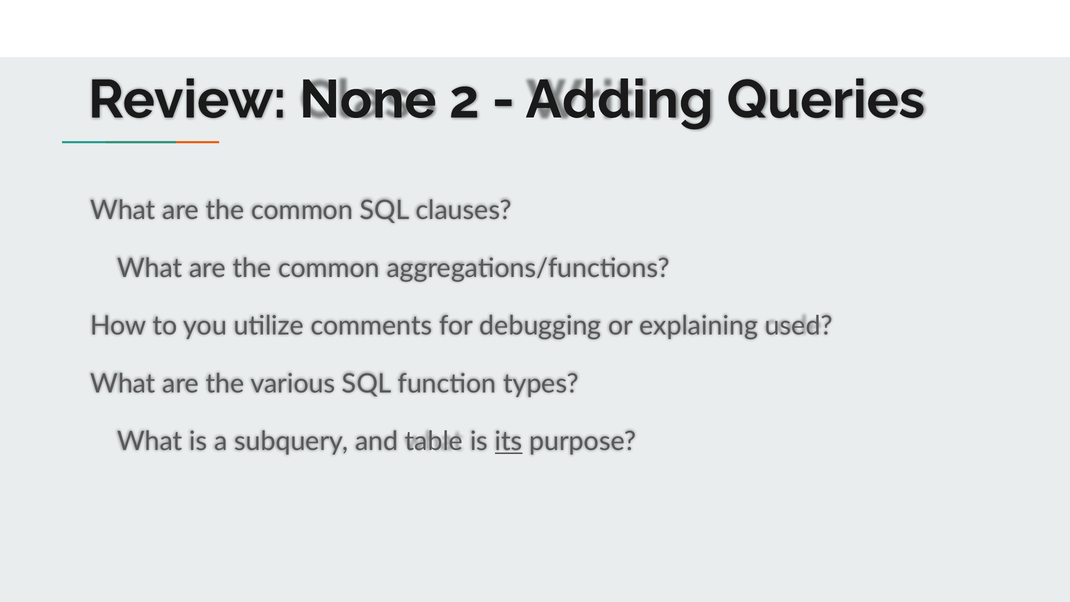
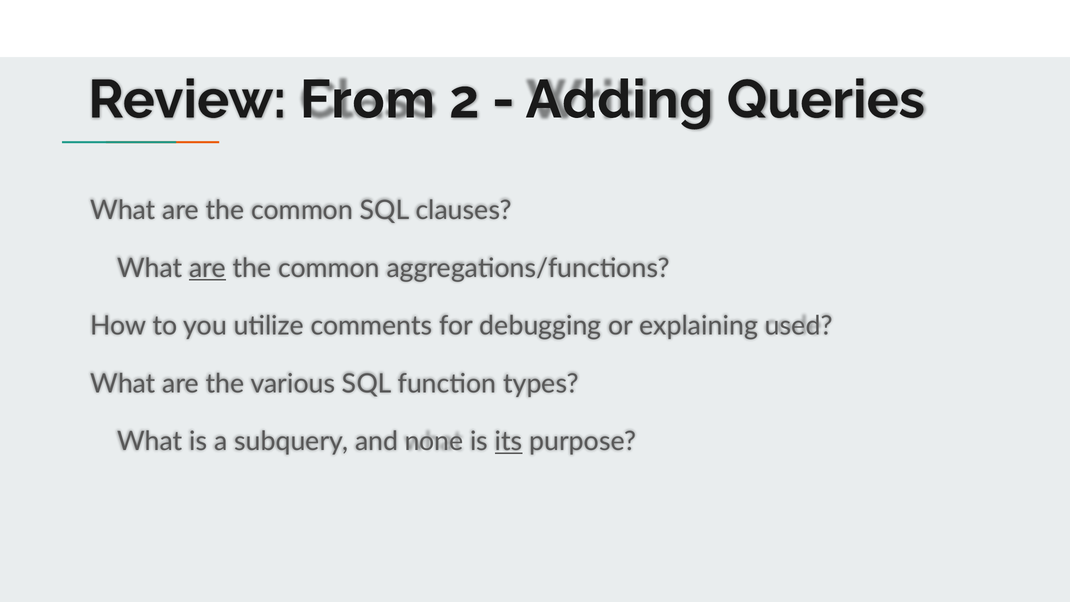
None: None -> From (367, 100)
are underline: none -> present (208, 268)
table: table -> none (434, 442)
